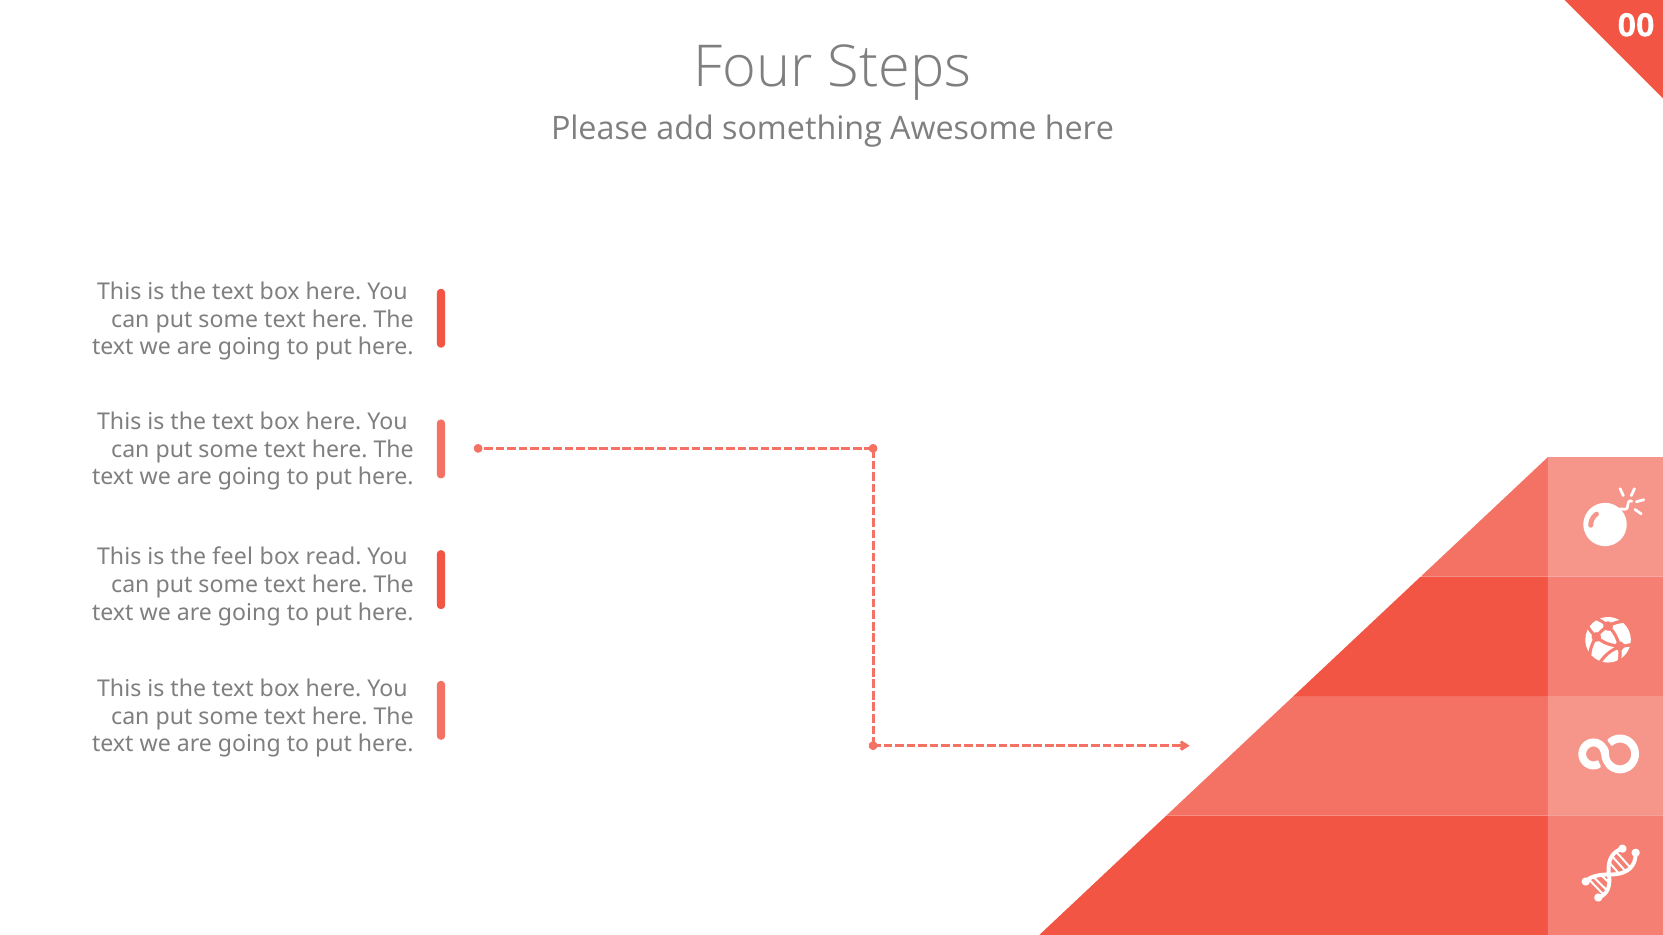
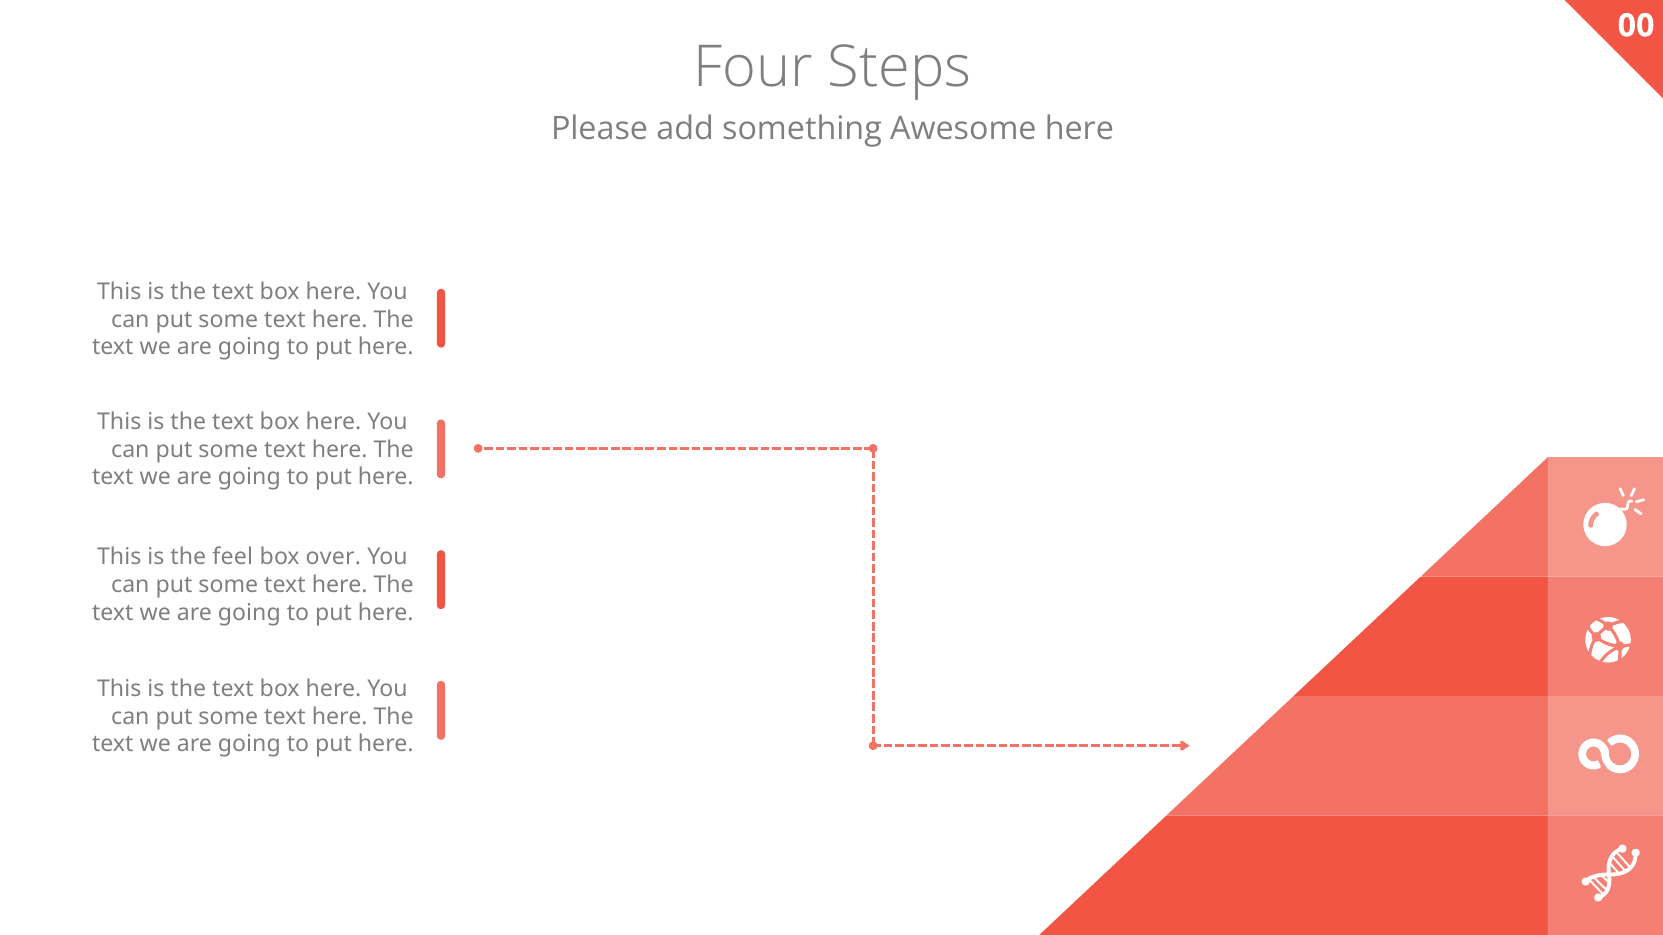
read: read -> over (333, 557)
